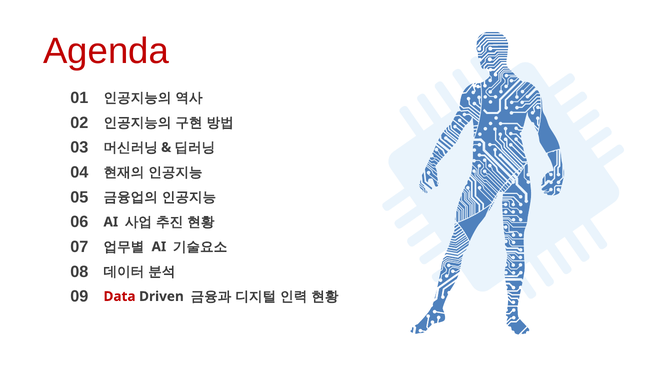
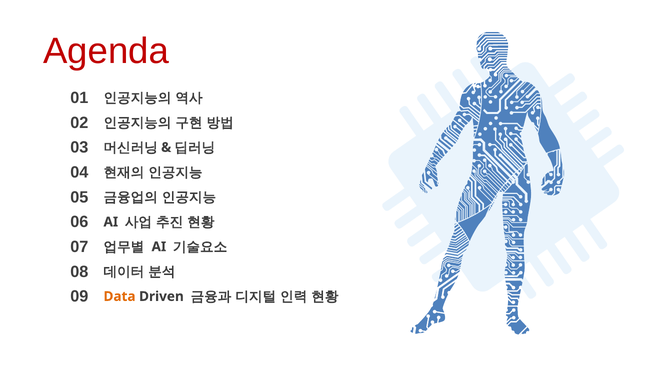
Data colour: red -> orange (120, 296)
